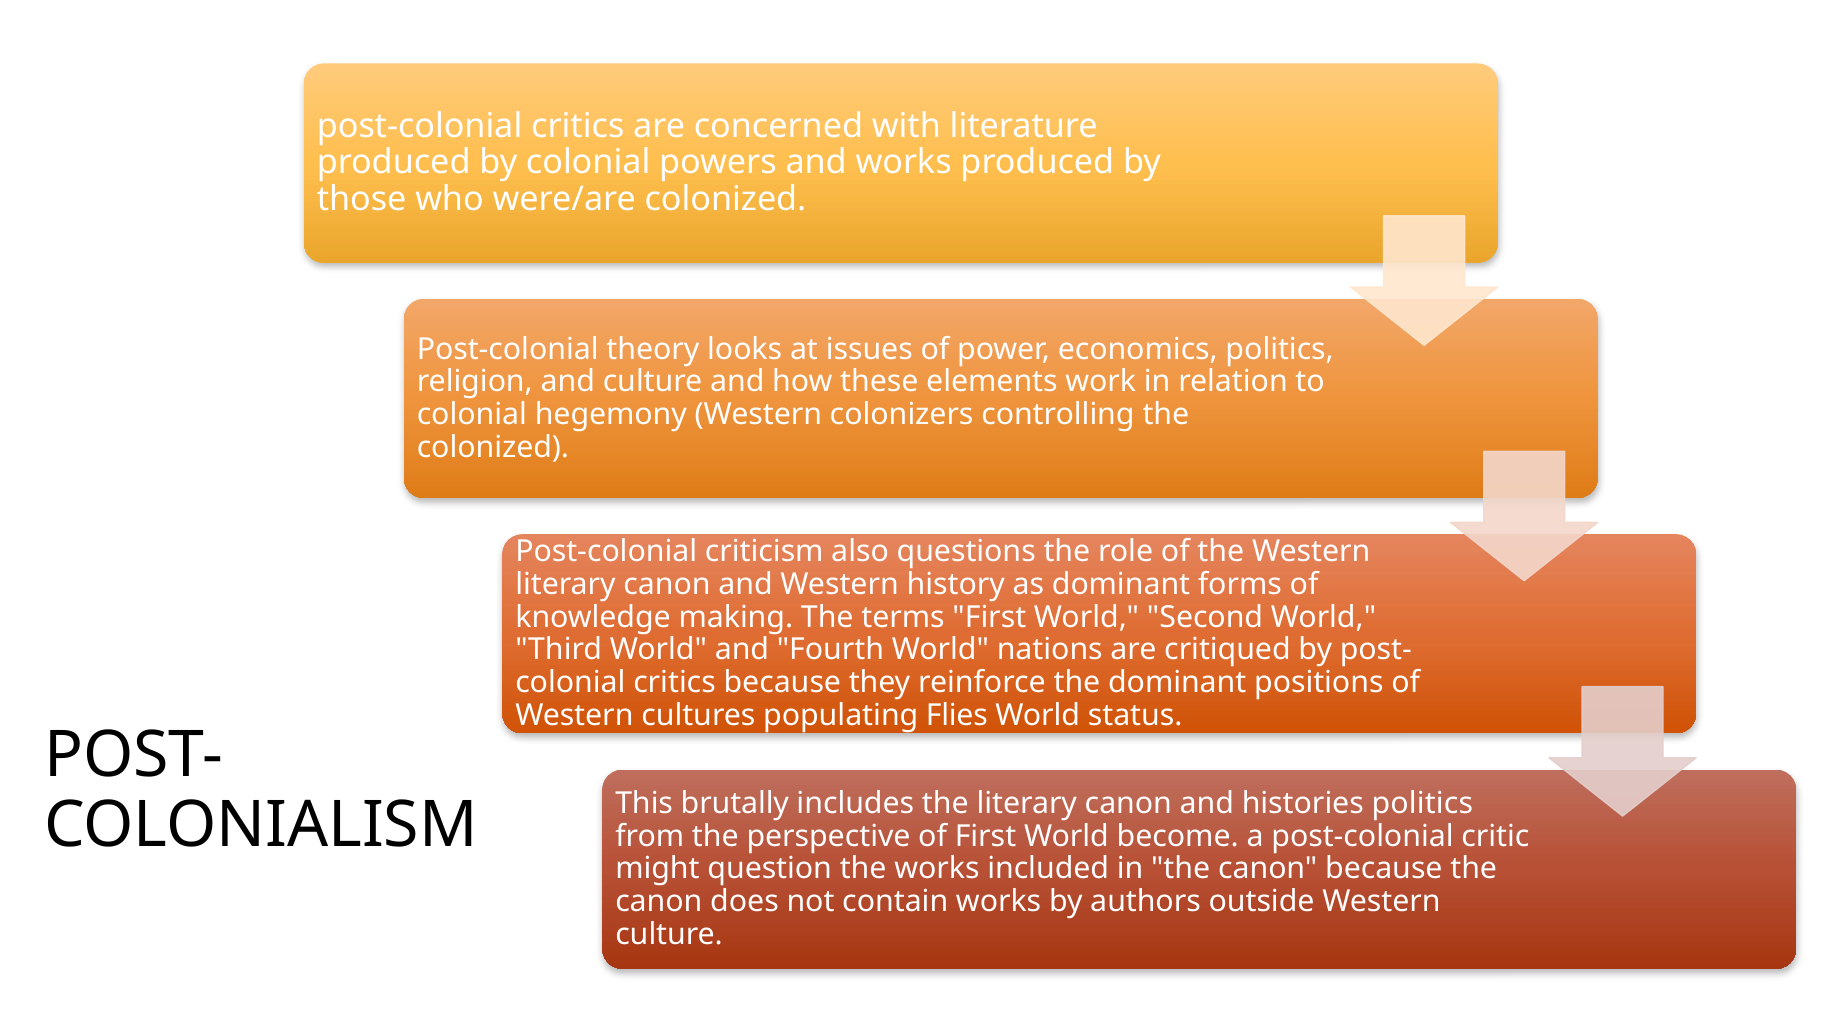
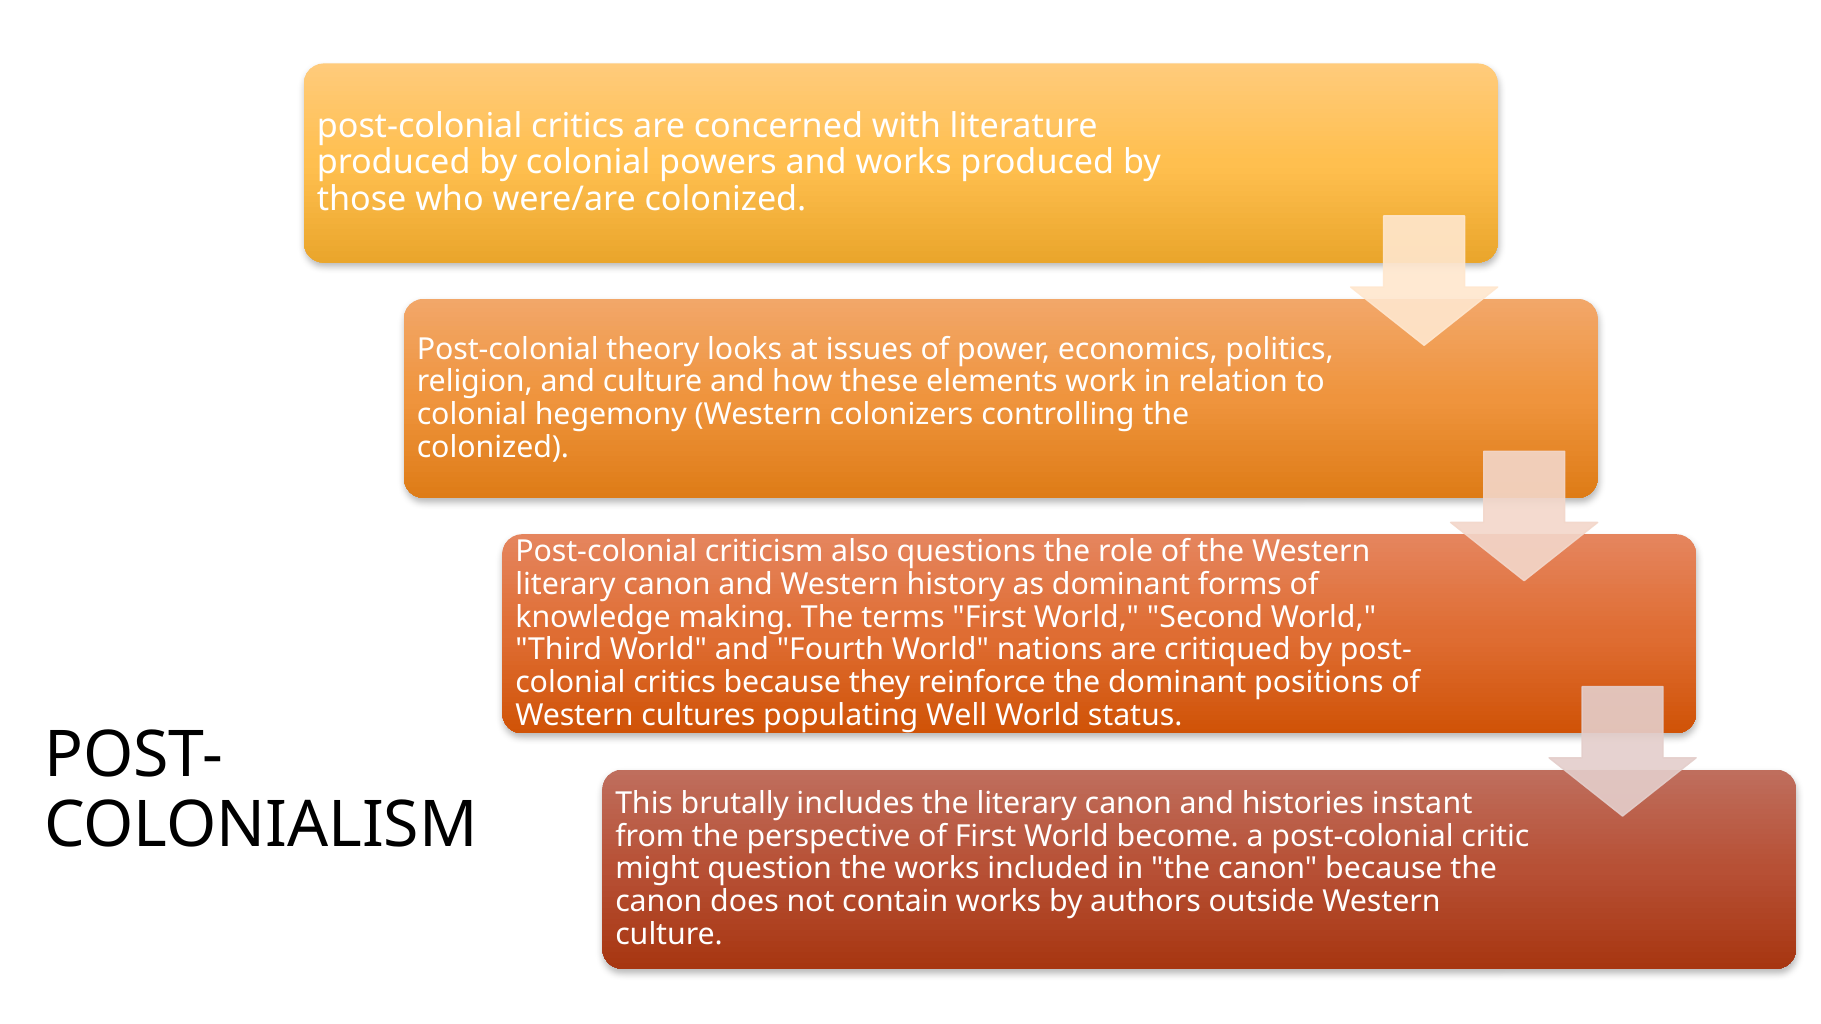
Flies: Flies -> Well (957, 716)
histories politics: politics -> instant (1422, 804)
